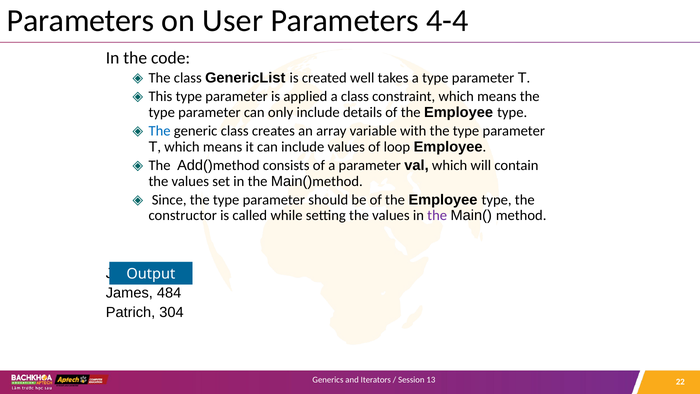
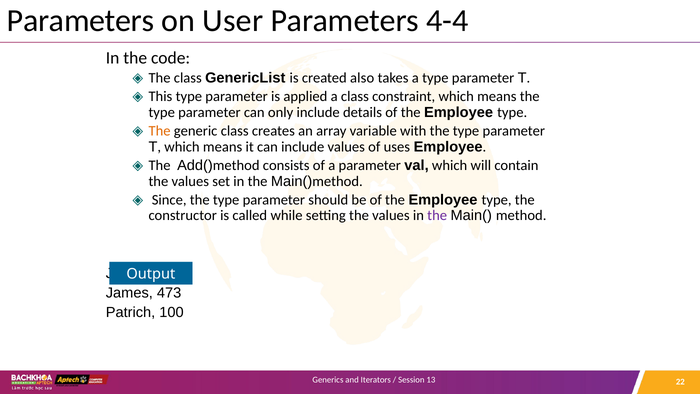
well: well -> also (362, 78)
The colour: blue -> orange (160, 131)
loop: loop -> uses (397, 147)
484: 484 -> 473 (169, 293)
Patrich 304: 304 -> 100 (172, 312)
